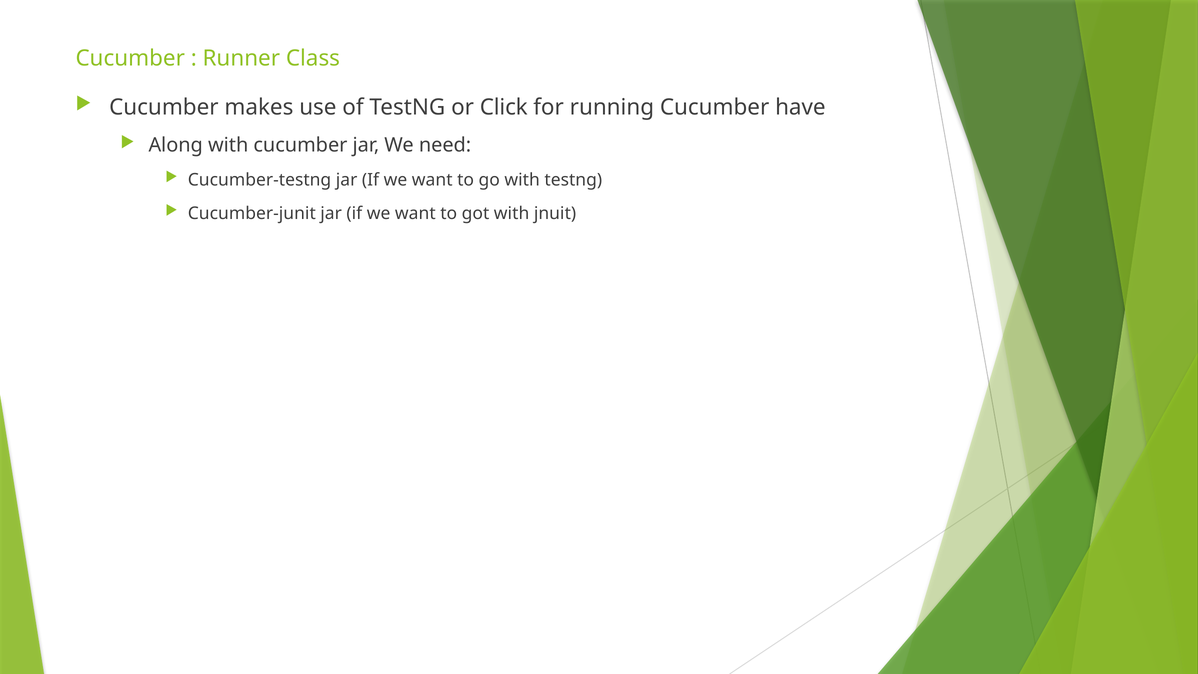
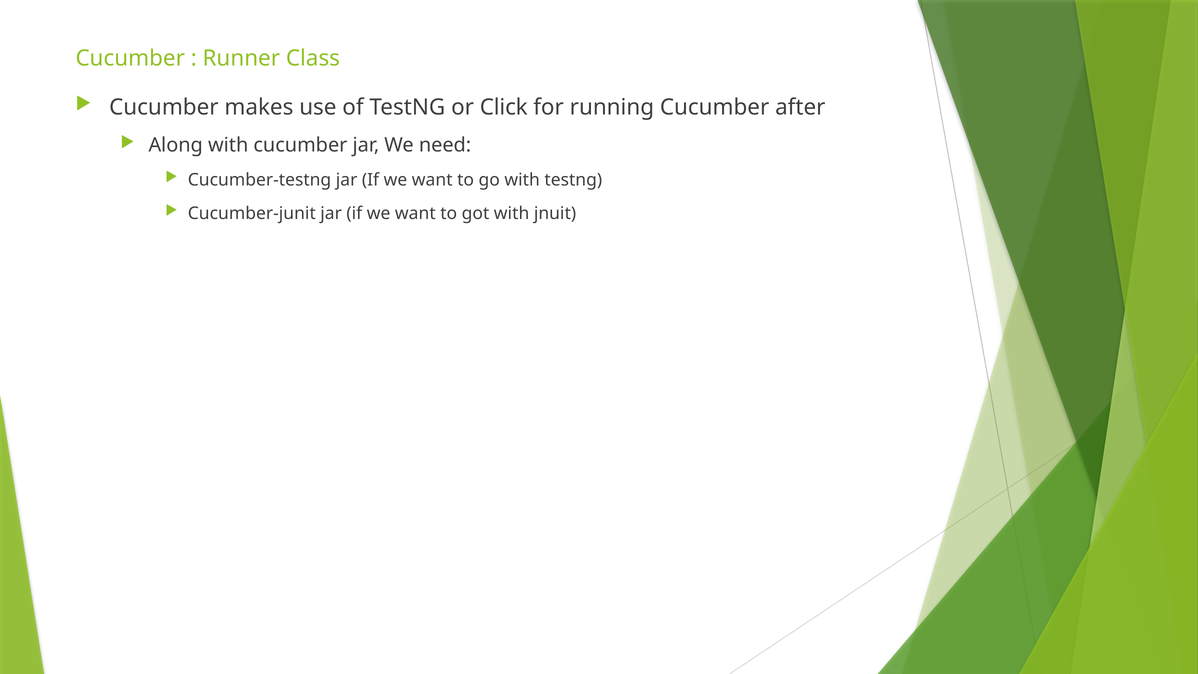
have: have -> after (800, 107)
